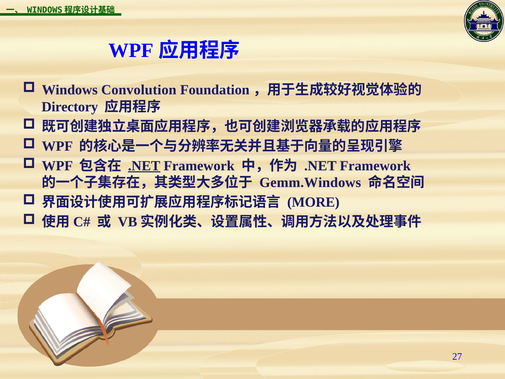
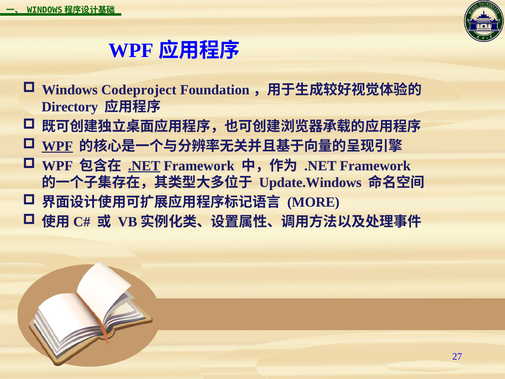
Convolution: Convolution -> Codeproject (139, 90)
WPF underline: none -> present (57, 146)
Gemm.Windows: Gemm.Windows -> Update.Windows (310, 183)
